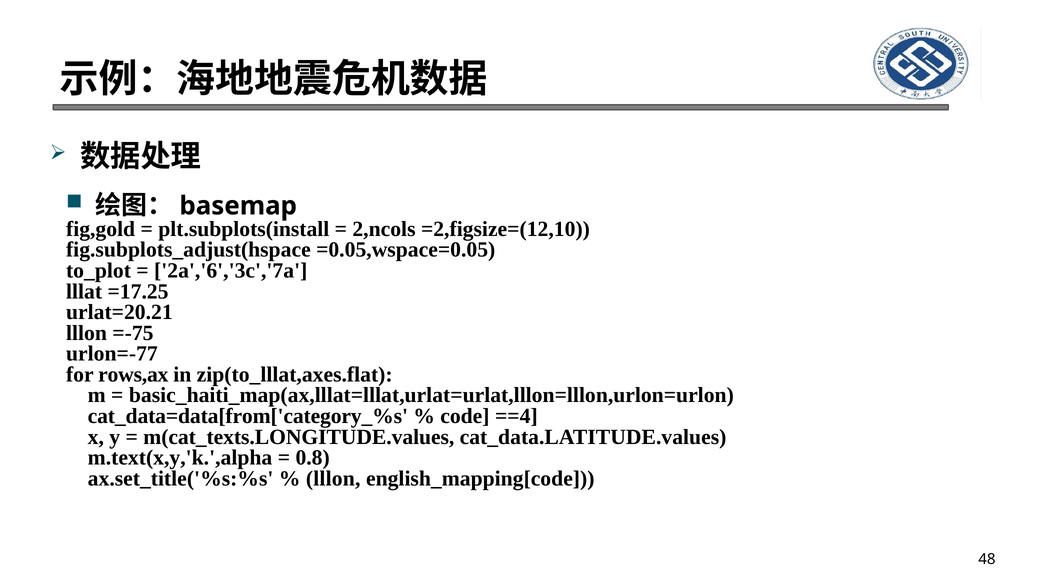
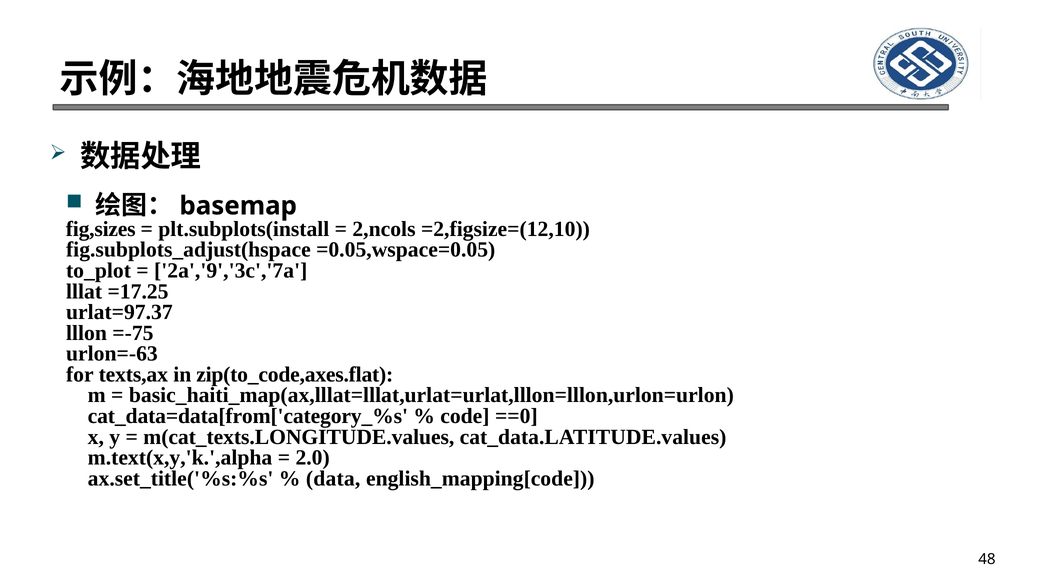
fig,gold: fig,gold -> fig,sizes (101, 229)
2a','6','3c','7a: 2a','6','3c','7a -> 2a','9','3c','7a (231, 271)
urlat=20.21: urlat=20.21 -> urlat=97.37 (119, 312)
urlon=-77: urlon=-77 -> urlon=-63 (112, 354)
rows,ax: rows,ax -> texts,ax (133, 374)
zip(to_lllat,axes.flat: zip(to_lllat,axes.flat -> zip(to_code,axes.flat (295, 374)
==4: ==4 -> ==0 (516, 416)
0.8: 0.8 -> 2.0 (313, 458)
lllon: lllon -> data (333, 478)
